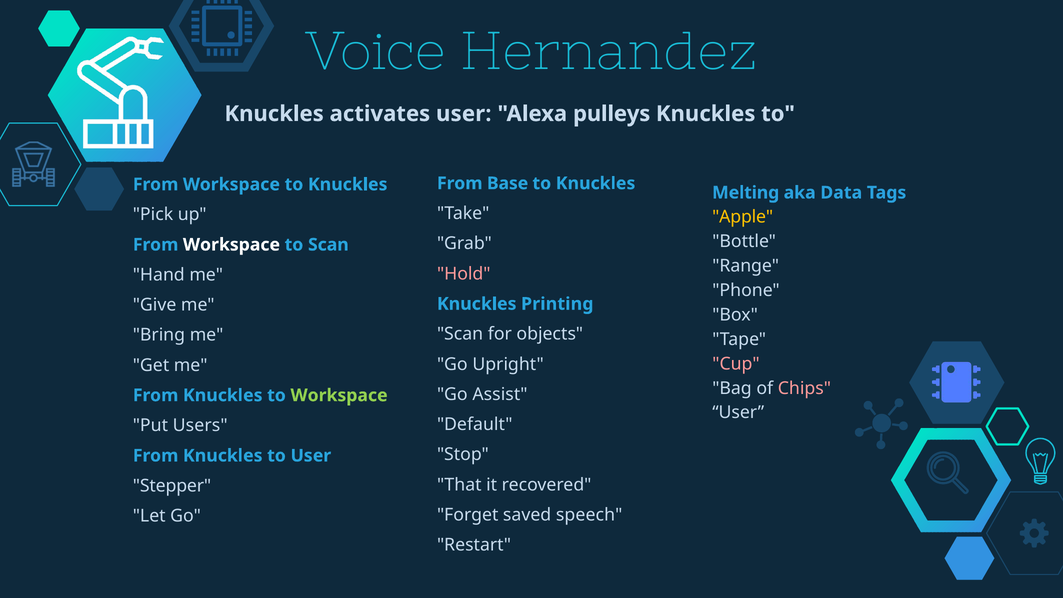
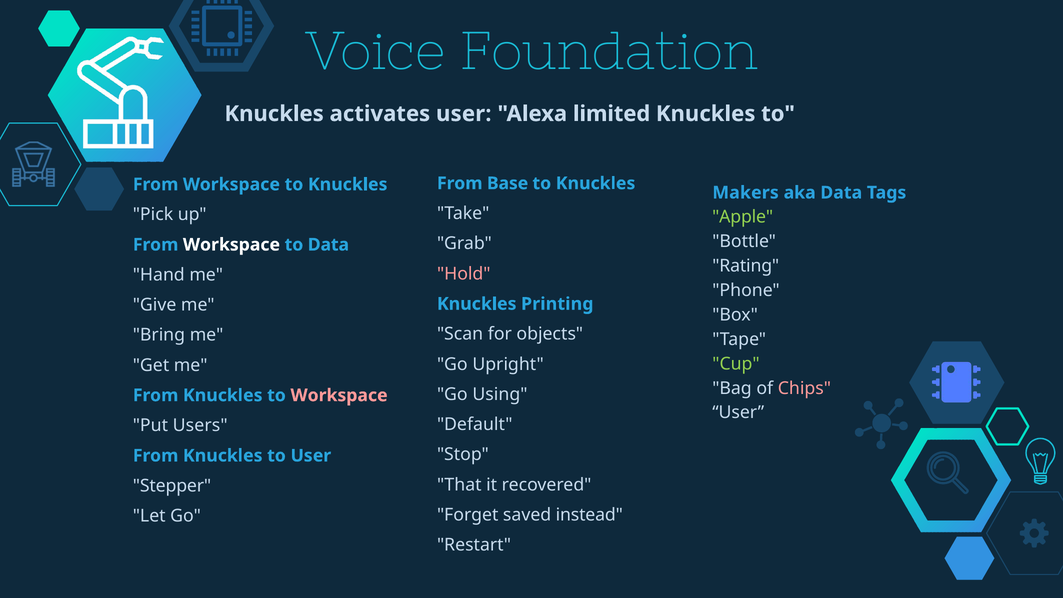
Hernandez: Hernandez -> Foundation (609, 52)
pulleys: pulleys -> limited (612, 114)
Melting: Melting -> Makers (746, 193)
Apple colour: yellow -> light green (743, 217)
to Scan: Scan -> Data (328, 245)
Range: Range -> Rating (746, 266)
Cup colour: pink -> light green (736, 364)
Assist: Assist -> Using (500, 394)
Workspace colour: light green -> pink (339, 395)
speech: speech -> instead (589, 515)
